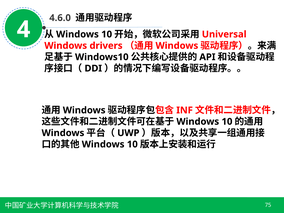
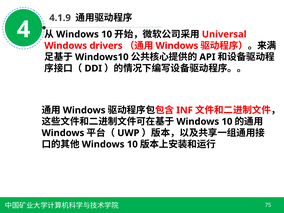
4.6.0: 4.6.0 -> 4.1.9 (60, 18)
